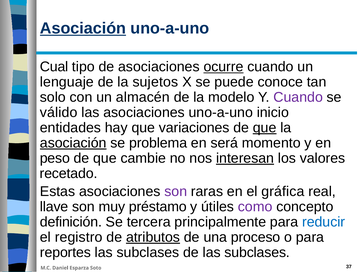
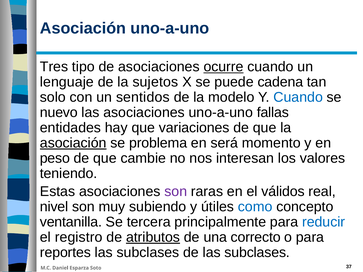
Asociación underline: present -> none (83, 28)
Cual: Cual -> Tres (54, 67)
conoce: conoce -> cadena (280, 82)
almacén: almacén -> sentidos (143, 97)
Cuando colour: purple -> blue (298, 97)
válido: válido -> nuevo (59, 113)
inicio: inicio -> fallas (273, 113)
que underline: present -> none (265, 128)
interesan underline: present -> none (245, 158)
recetado: recetado -> teniendo (69, 174)
gráfica: gráfica -> válidos (283, 192)
llave: llave -> nivel (54, 207)
préstamo: préstamo -> subiendo (158, 207)
como colour: purple -> blue (255, 207)
definición: definición -> ventanilla (71, 222)
proceso: proceso -> correcto (256, 237)
